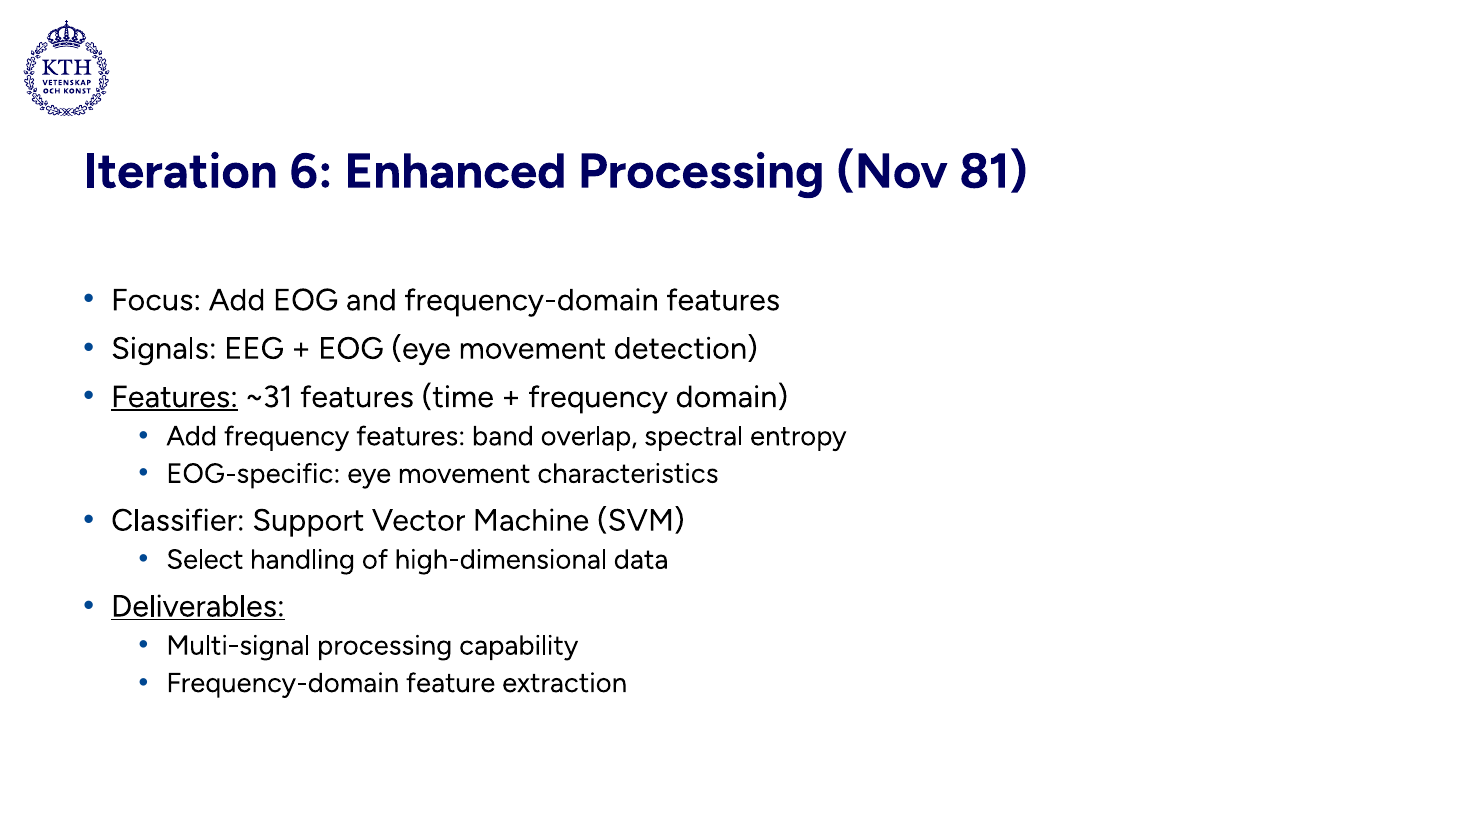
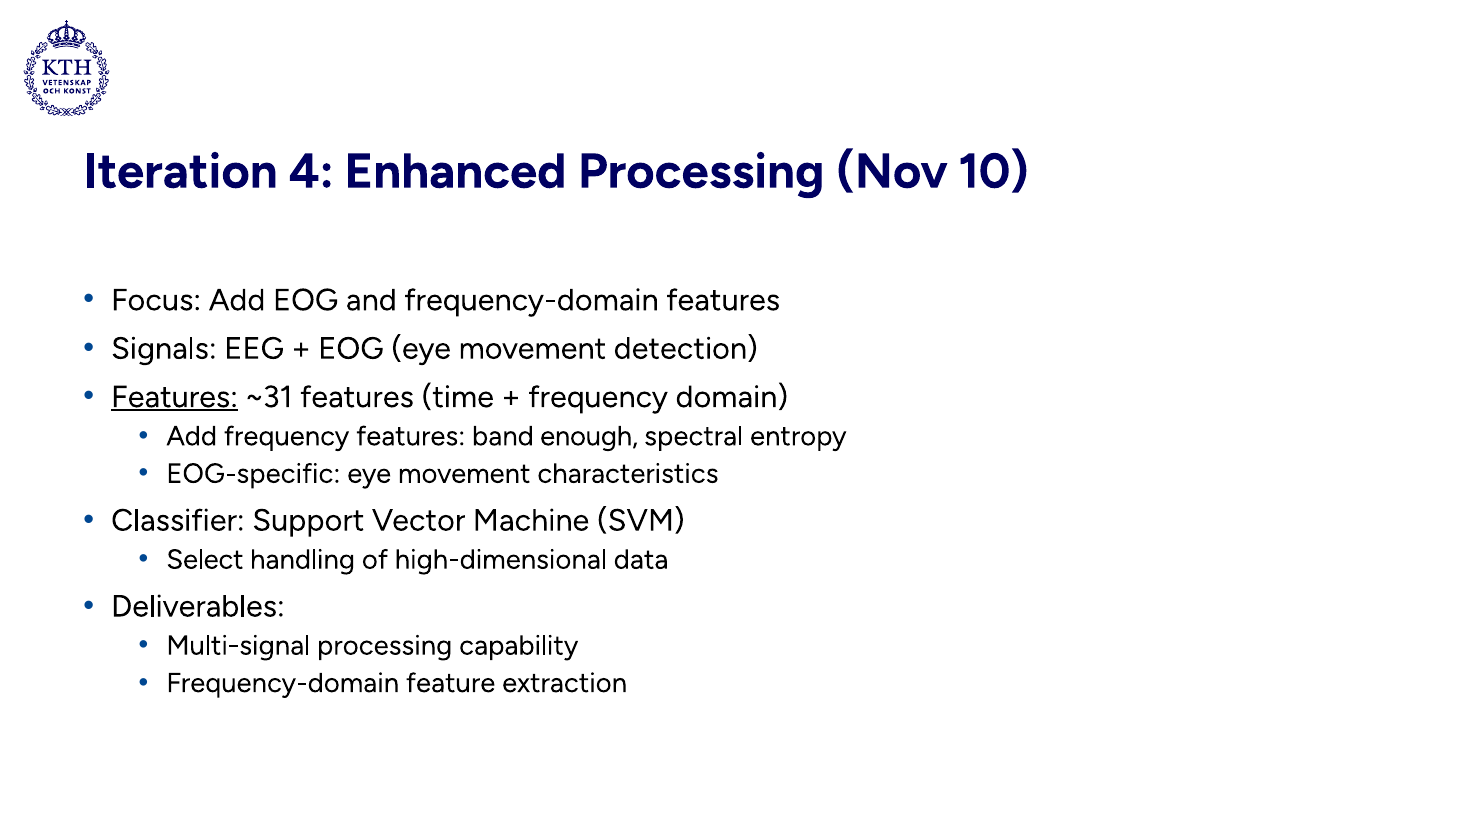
6: 6 -> 4 (311, 172)
81: 81 -> 10 (994, 172)
overlap: overlap -> enough (589, 436)
Deliverables underline: present -> none (198, 606)
